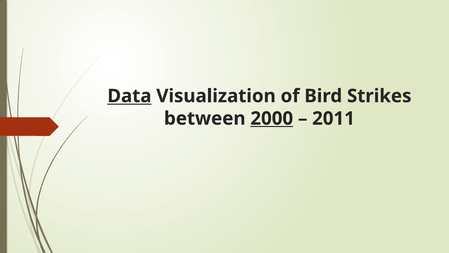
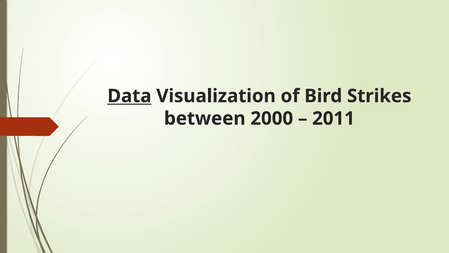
2000 underline: present -> none (272, 118)
